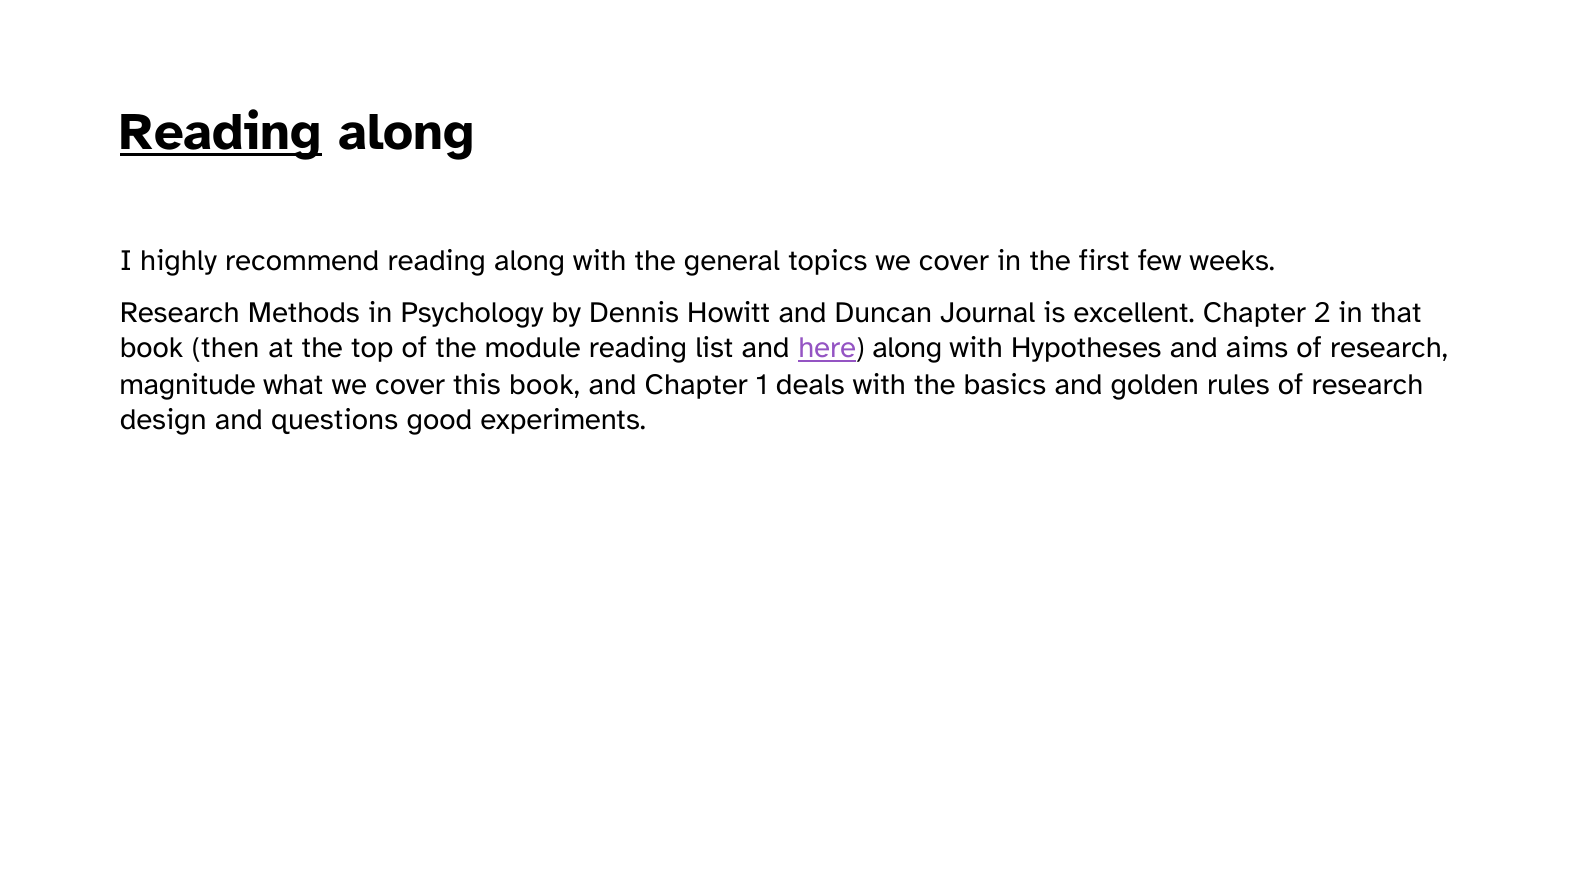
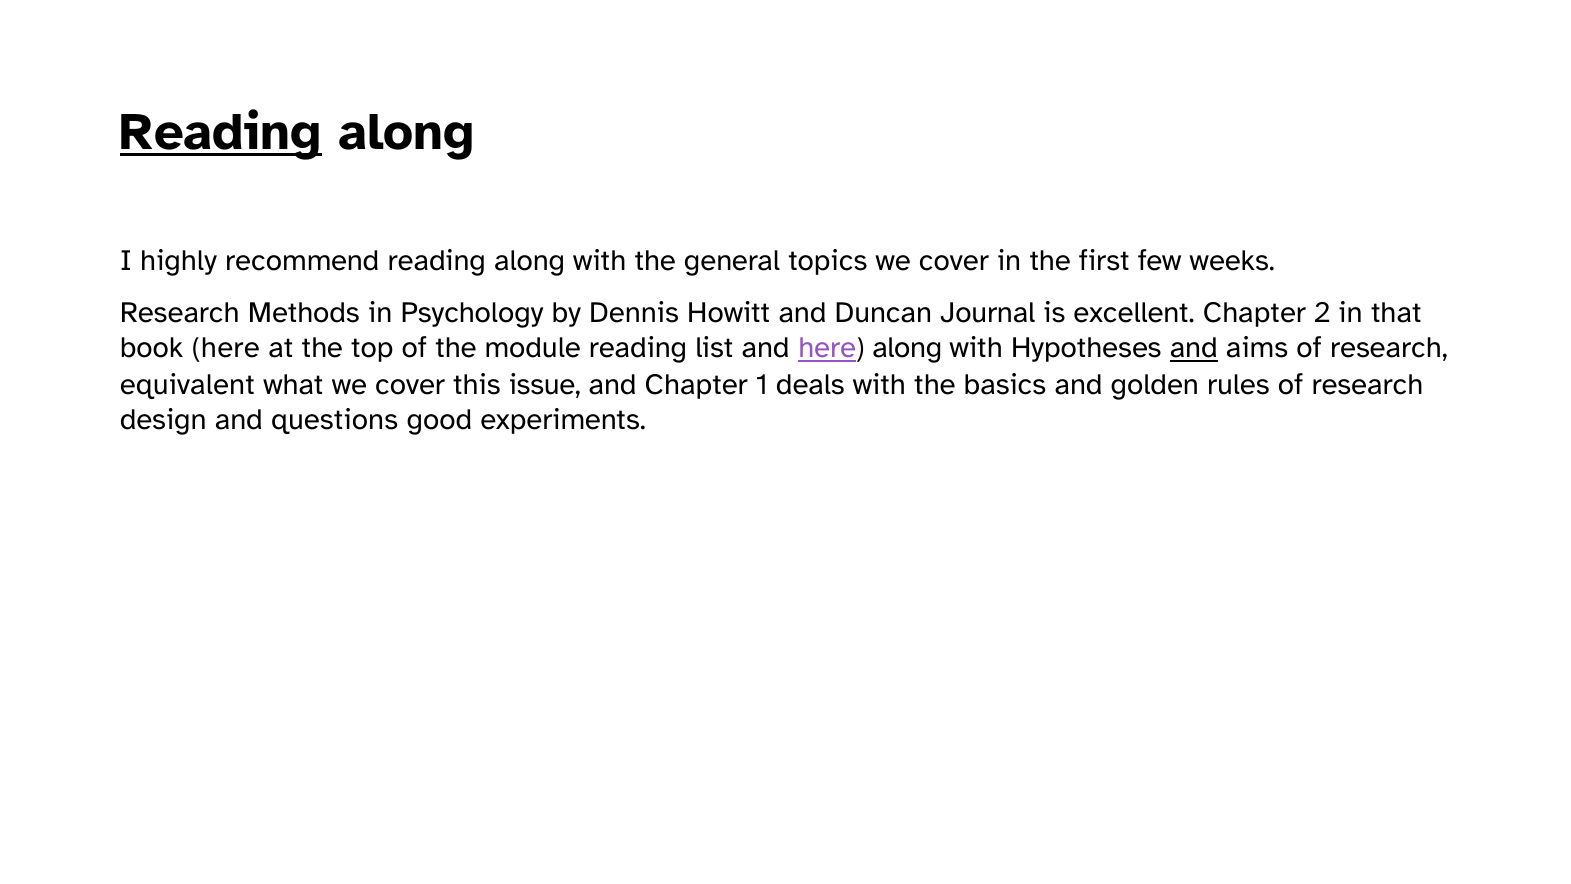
book then: then -> here (226, 348)
and underline: none -> present (1194, 348)
magnitude: magnitude -> equivalent (187, 385)
this book: book -> issue (545, 385)
